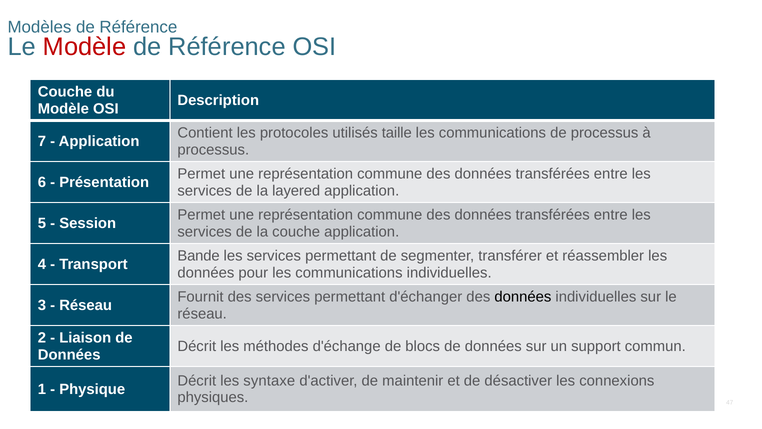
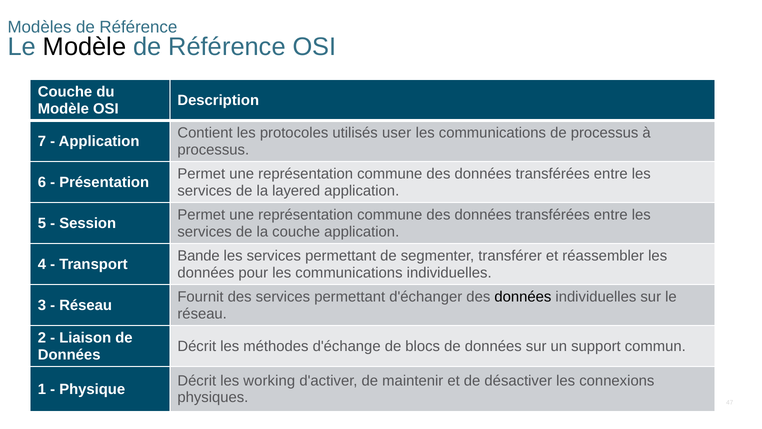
Modèle colour: red -> black (85, 47)
taille: taille -> user (397, 133)
syntaxe: syntaxe -> working (269, 380)
